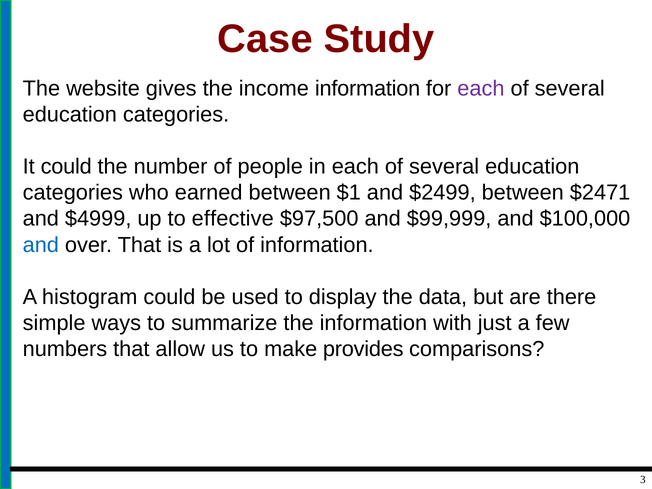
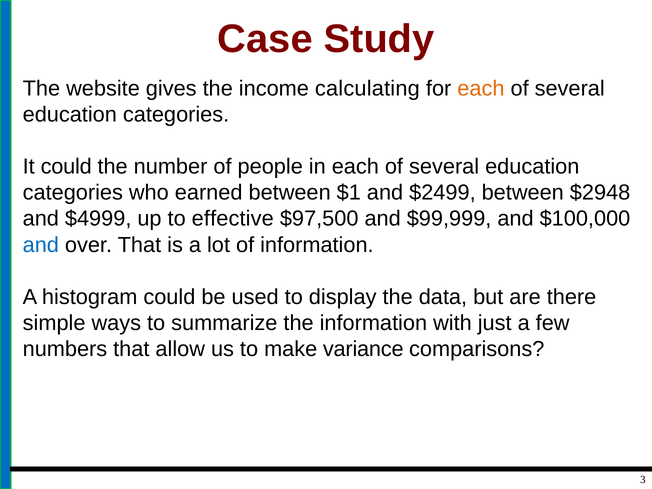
income information: information -> calculating (367, 88)
each colour: purple -> orange (481, 88)
$2471: $2471 -> $2948 (600, 193)
provides: provides -> variance (363, 349)
